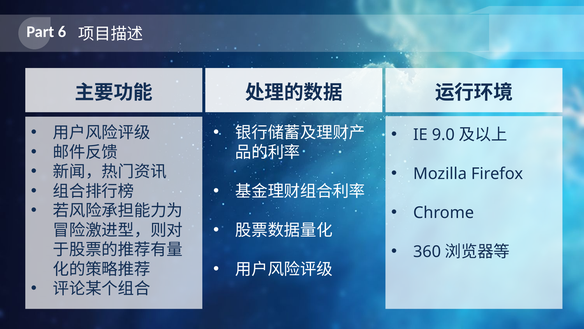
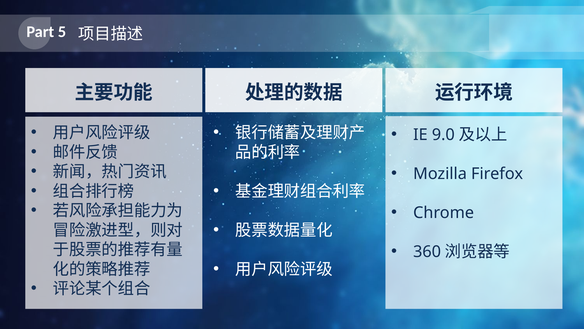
6: 6 -> 5 (62, 32)
